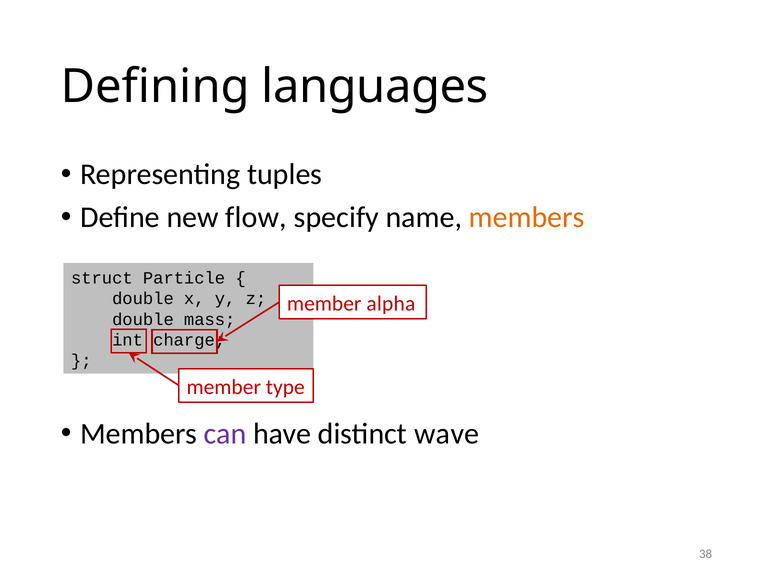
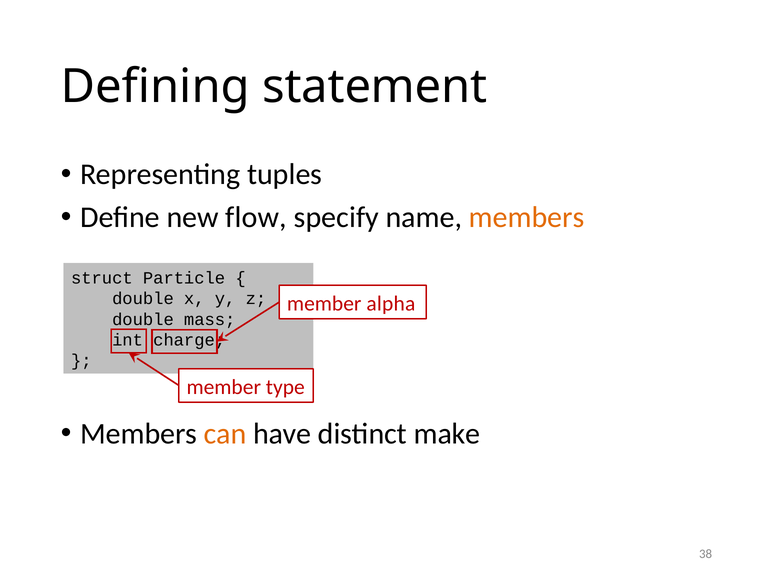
languages: languages -> statement (375, 87)
can colour: purple -> orange (225, 434)
wave: wave -> make (447, 434)
